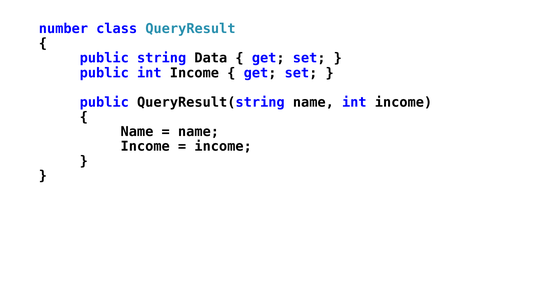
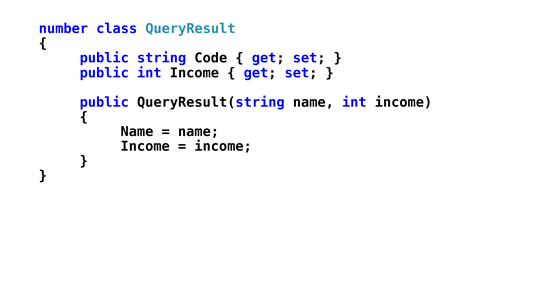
Data: Data -> Code (211, 58)
